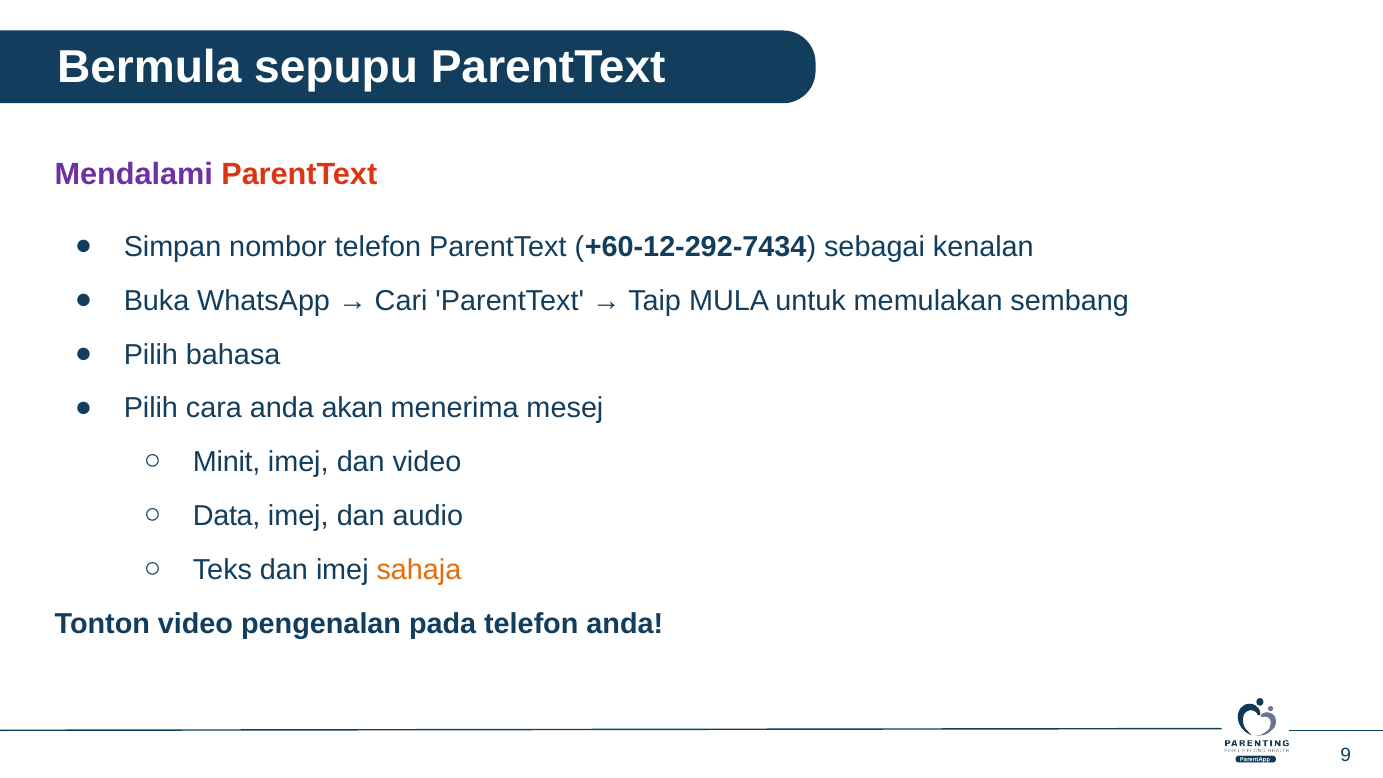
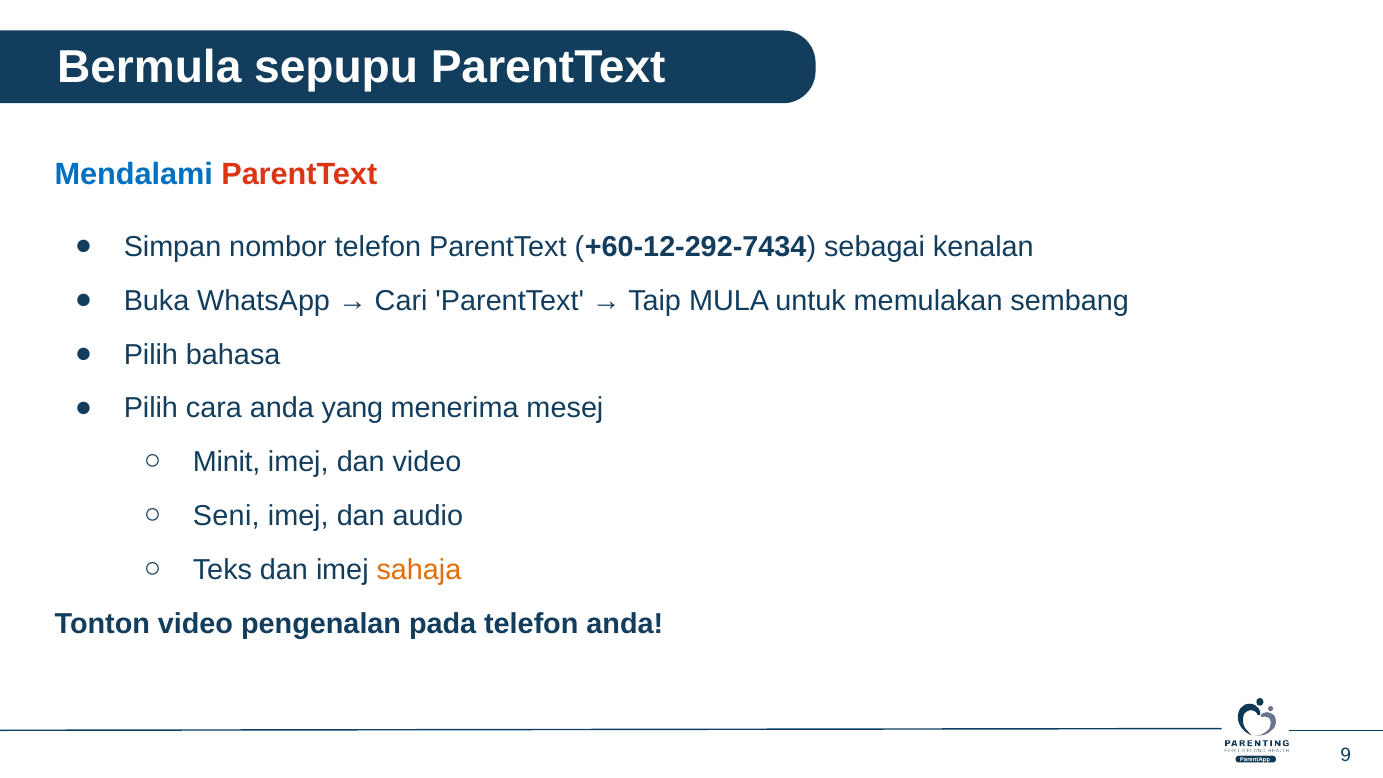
Mendalami colour: purple -> blue (134, 175)
akan: akan -> yang (352, 408)
Data: Data -> Seni (226, 516)
